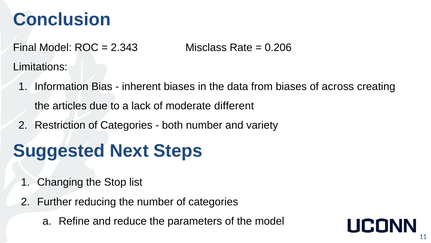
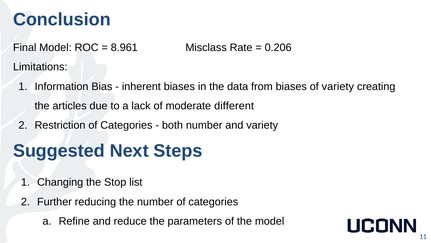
2.343: 2.343 -> 8.961 (124, 47)
of across: across -> variety (338, 86)
